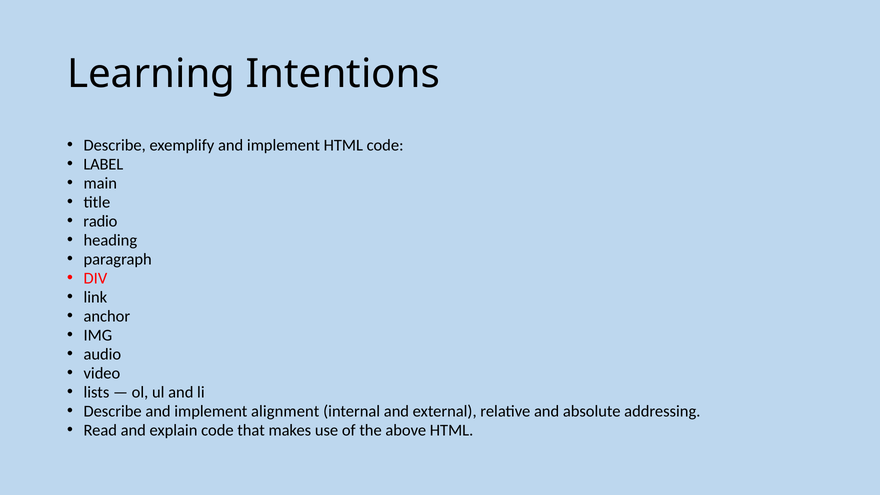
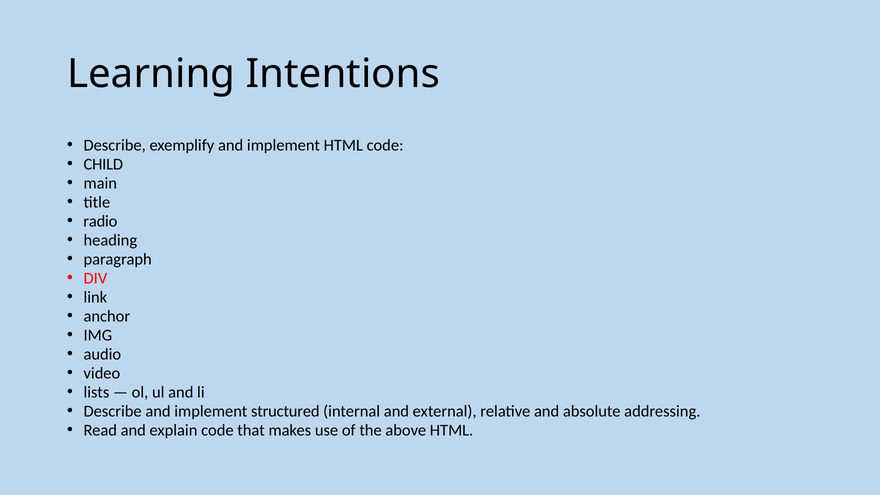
LABEL: LABEL -> CHILD (103, 164)
alignment: alignment -> structured (285, 411)
